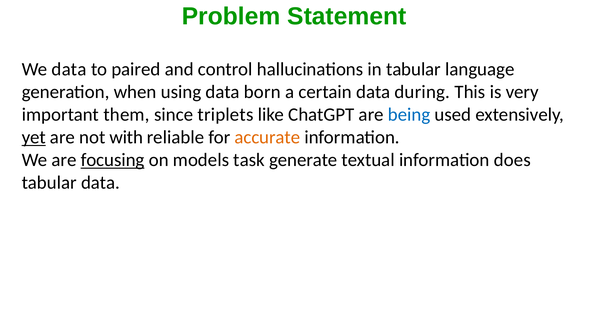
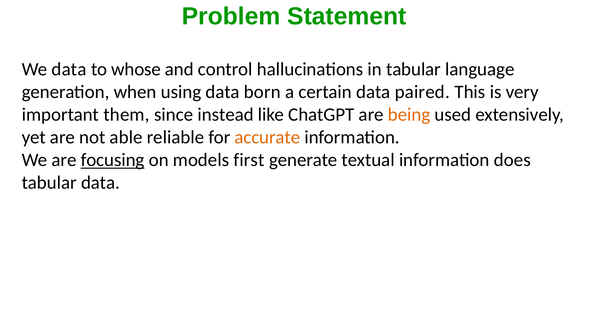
paired: paired -> whose (136, 69)
during: during -> paired (422, 92)
triplets: triplets -> instead (226, 115)
being colour: blue -> orange (409, 115)
yet underline: present -> none (34, 137)
with: with -> able (126, 137)
task: task -> first (249, 160)
